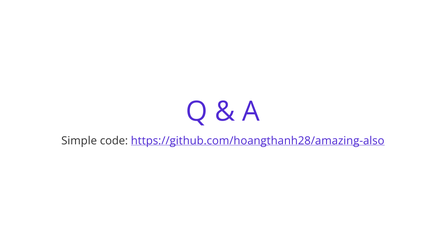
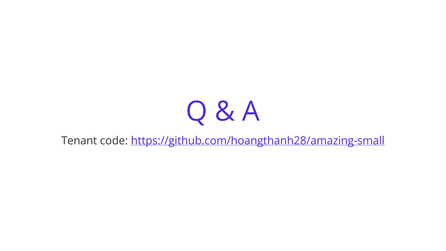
Simple: Simple -> Tenant (79, 141)
https://github.com/hoangthanh28/amazing-also: https://github.com/hoangthanh28/amazing-also -> https://github.com/hoangthanh28/amazing-small (258, 141)
